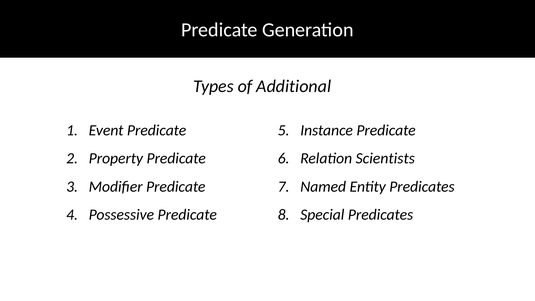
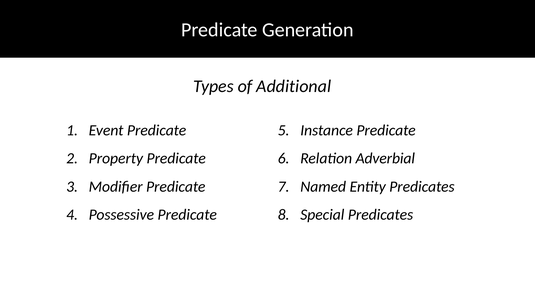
Scientists: Scientists -> Adverbial (385, 158)
